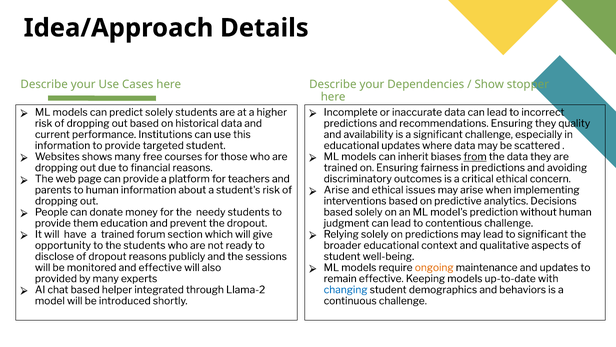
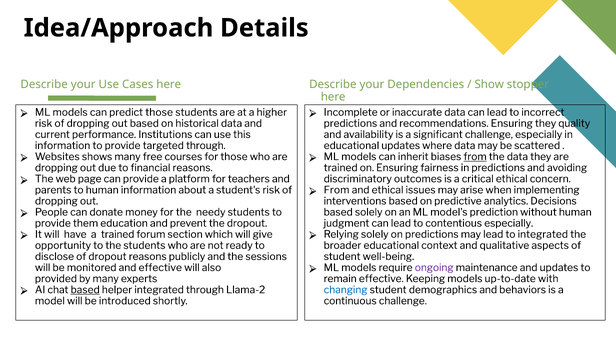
predict solely: solely -> those (159, 112)
targeted student: student -> through (206, 145)
Arise: Arise -> From (337, 190)
contentious challenge: challenge -> especially (509, 223)
to significant: significant -> integrated (543, 234)
ongoing colour: orange -> purple (434, 267)
based underline: none -> present (85, 289)
